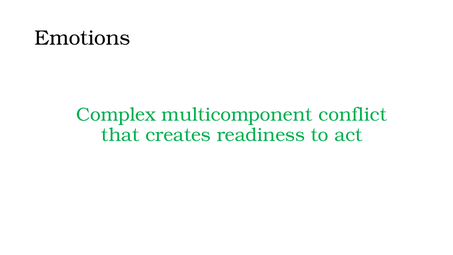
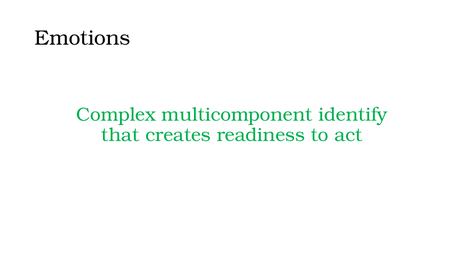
conflict: conflict -> identify (353, 114)
